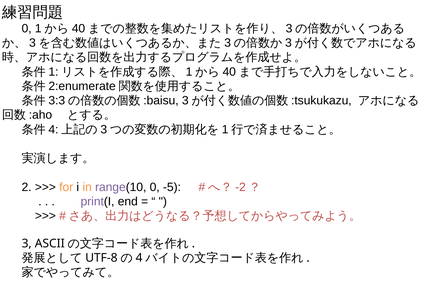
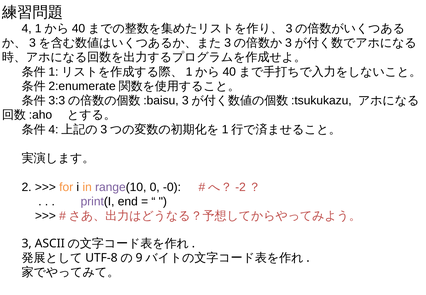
0: 0 -> 4 (27, 28)
-5: -5 -> -0 (172, 187)
4: 4 -> 9 (139, 258)
